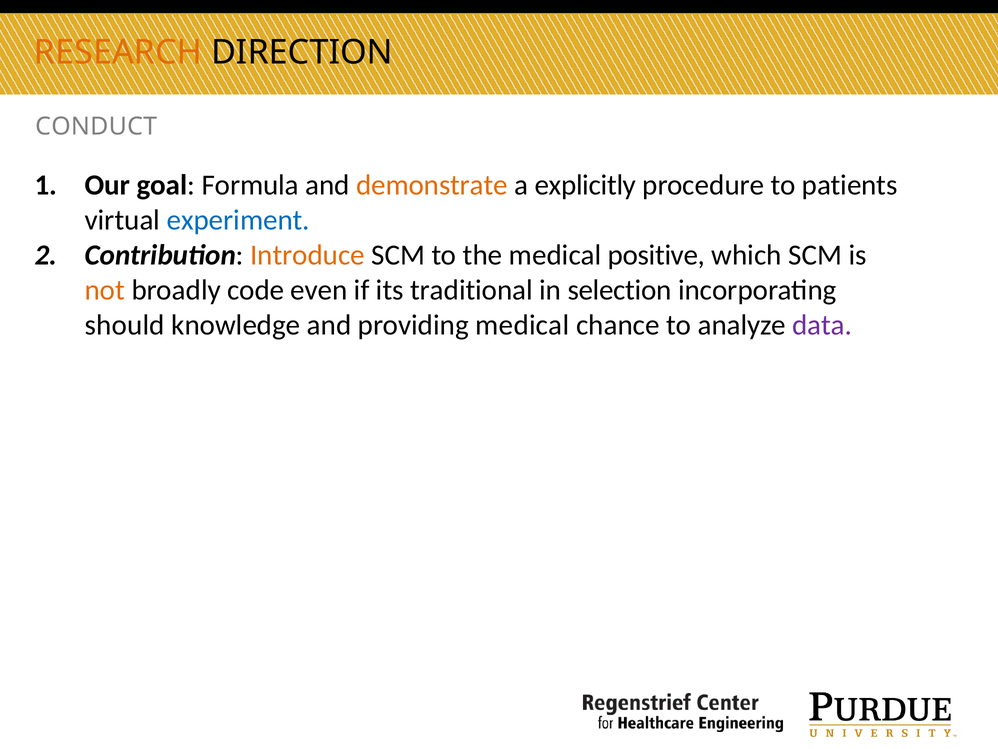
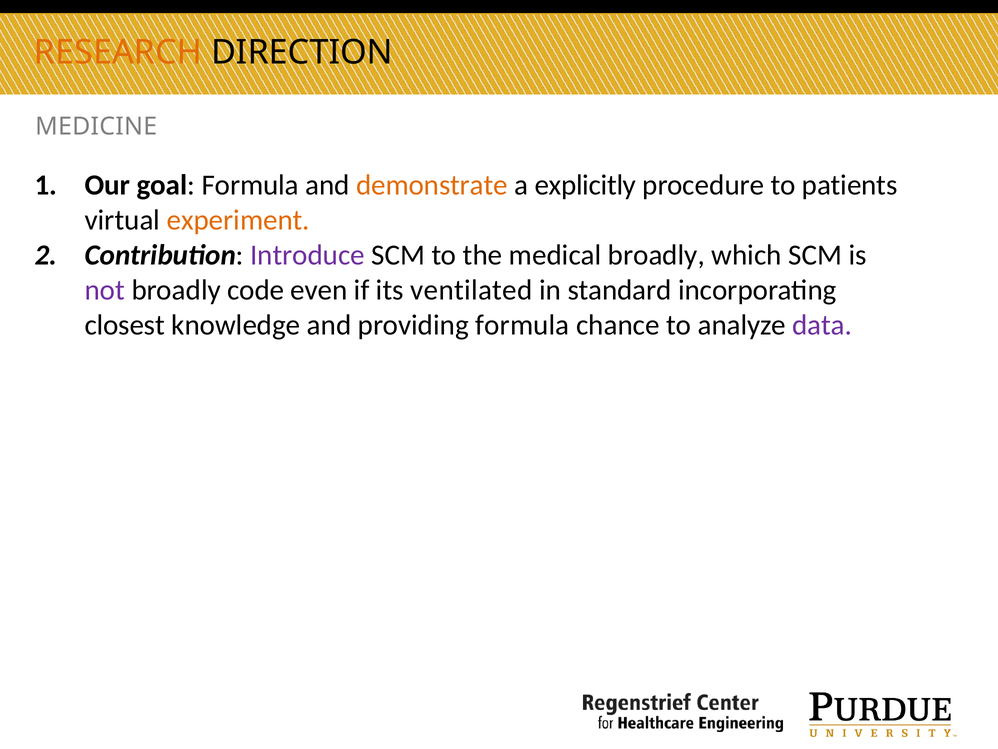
CONDUCT: CONDUCT -> MEDICINE (96, 126)
experiment colour: blue -> orange (238, 220)
Introduce colour: orange -> purple (307, 255)
medical positive: positive -> broadly (656, 255)
not colour: orange -> purple (105, 290)
traditional: traditional -> ventilated (471, 290)
selection: selection -> standard (620, 290)
should: should -> closest (125, 325)
providing medical: medical -> formula (522, 325)
